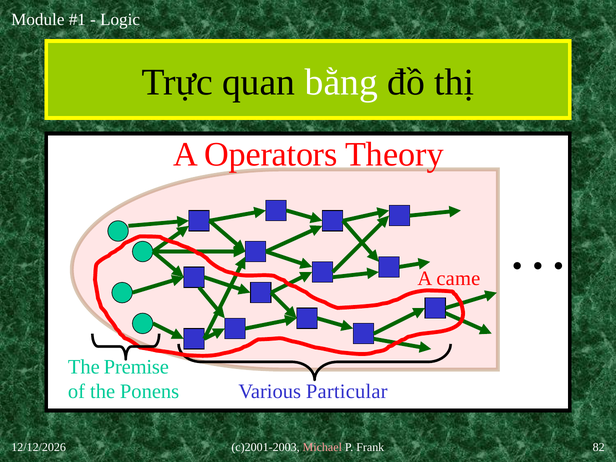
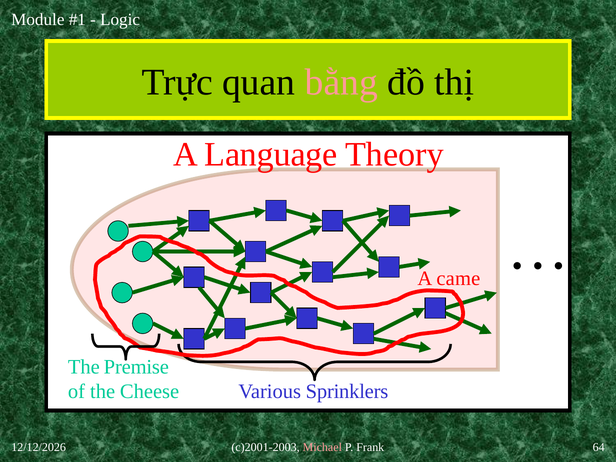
bằng colour: white -> pink (341, 82)
Operators: Operators -> Language (271, 154)
Ponens: Ponens -> Cheese (150, 392)
Particular: Particular -> Sprinklers (347, 392)
82: 82 -> 64 (599, 447)
